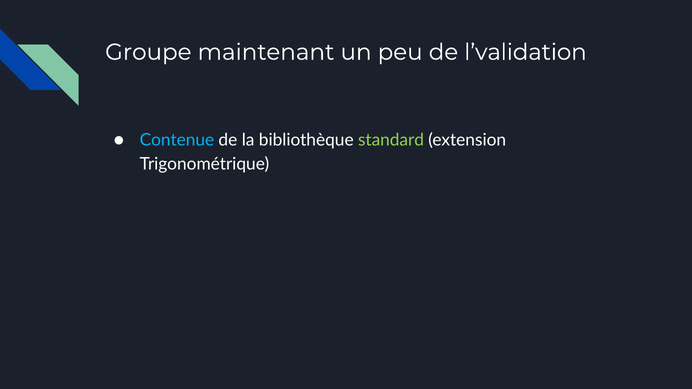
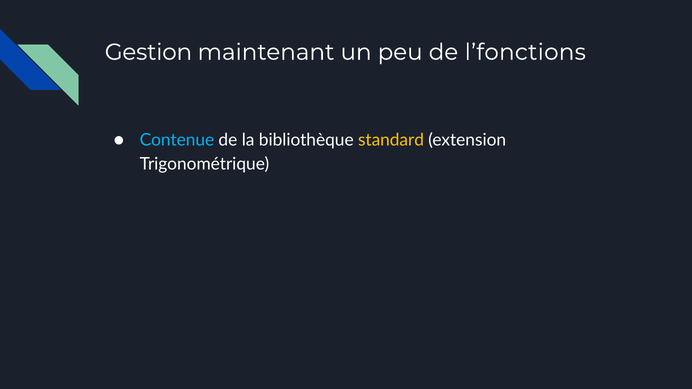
Groupe: Groupe -> Gestion (148, 52)
l’validation: l’validation -> l’fonctions (525, 52)
standard colour: light green -> yellow (391, 140)
